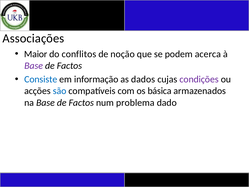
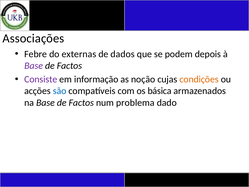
Maior: Maior -> Febre (36, 54)
conflitos: conflitos -> externas (79, 54)
noção: noção -> dados (123, 54)
acerca: acerca -> depois (208, 54)
Consiste colour: blue -> purple (41, 79)
dados: dados -> noção (143, 79)
condições colour: purple -> orange (199, 79)
